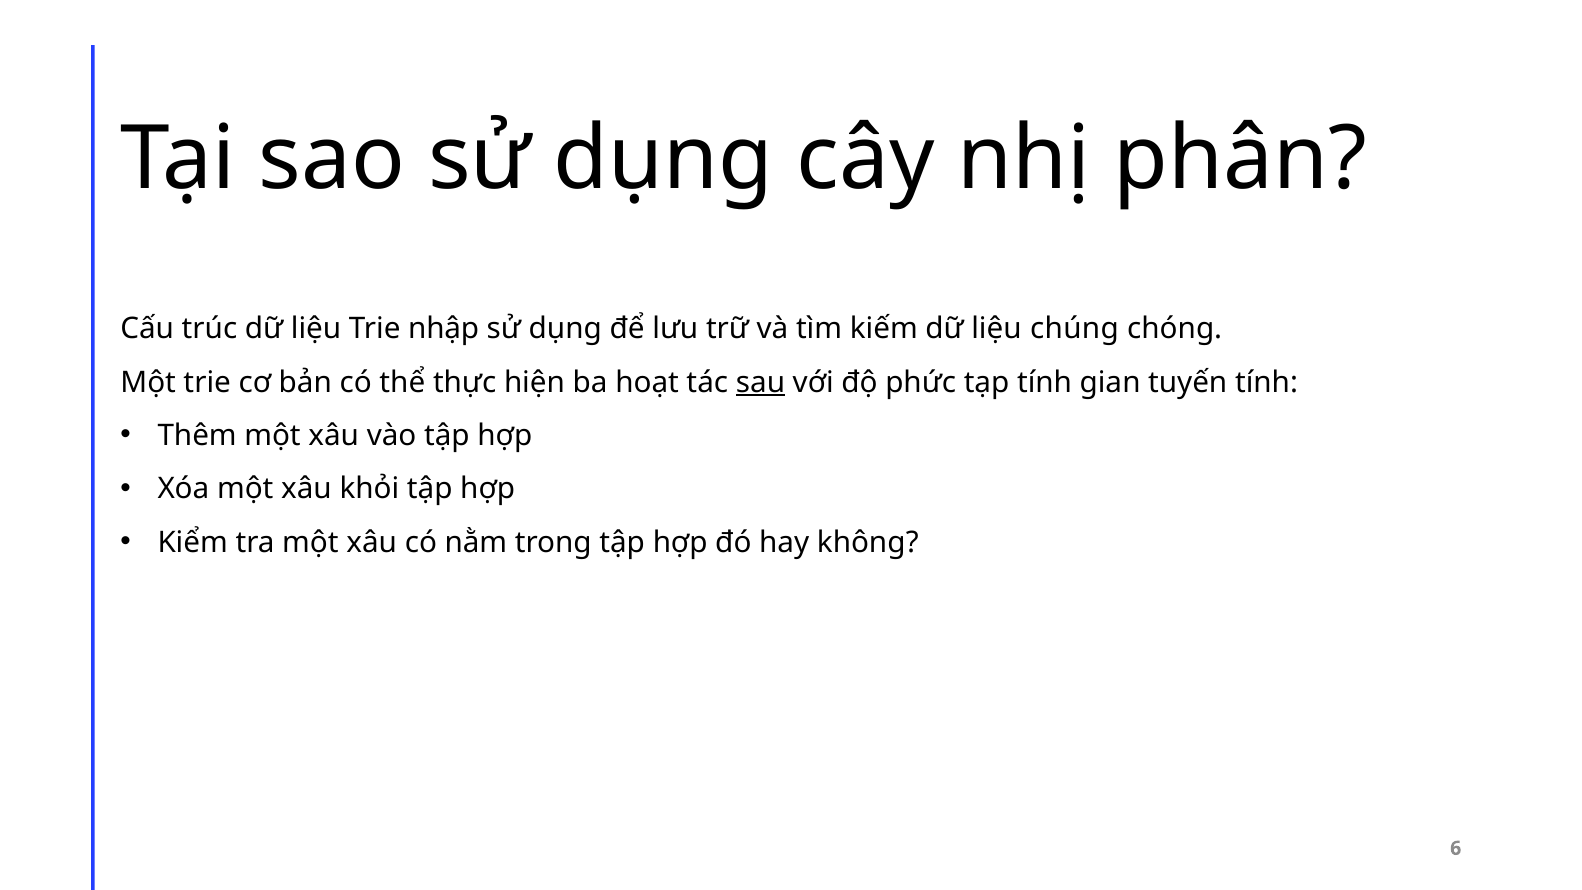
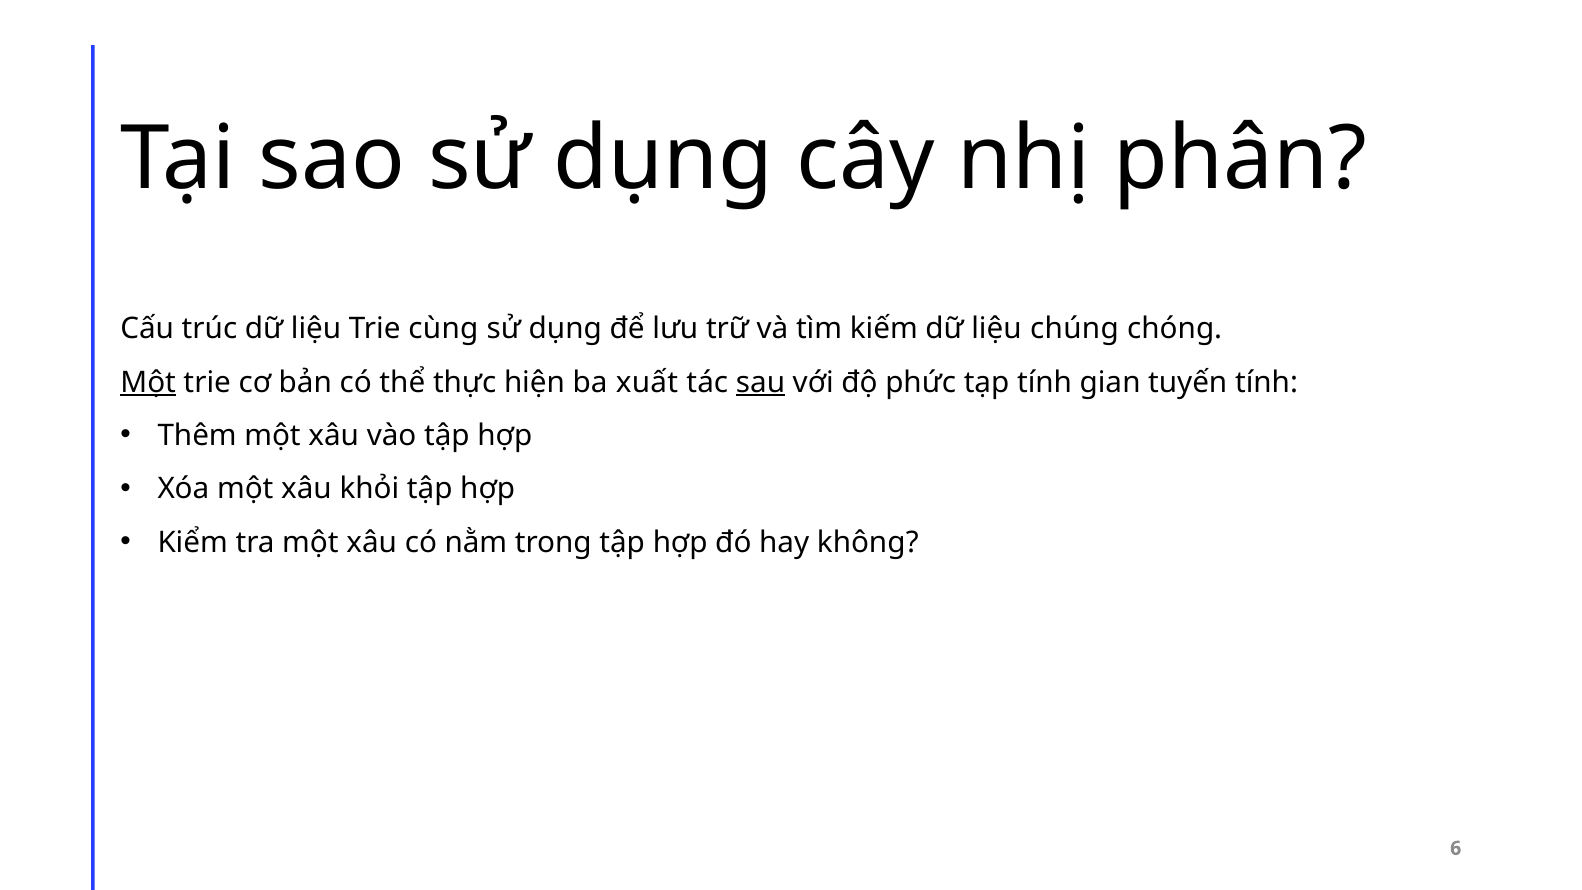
nhập: nhập -> cùng (443, 329)
Một underline: none -> present (148, 382)
hoạt: hoạt -> xuất (647, 382)
